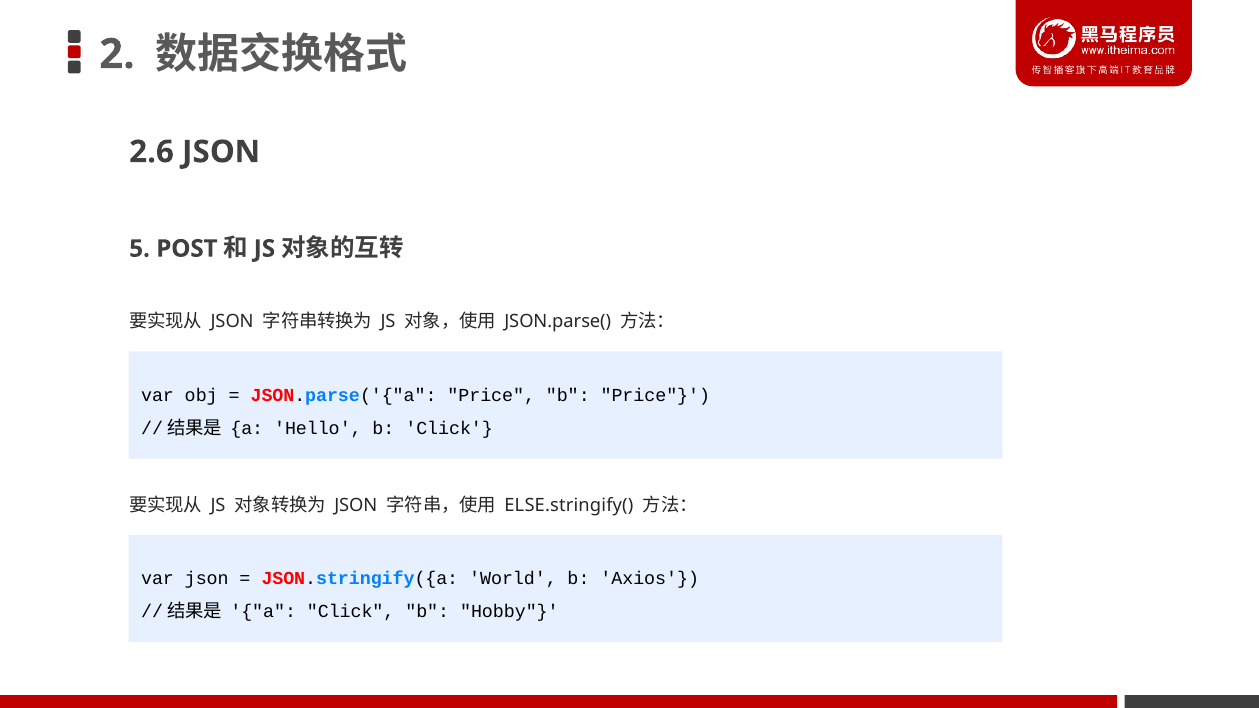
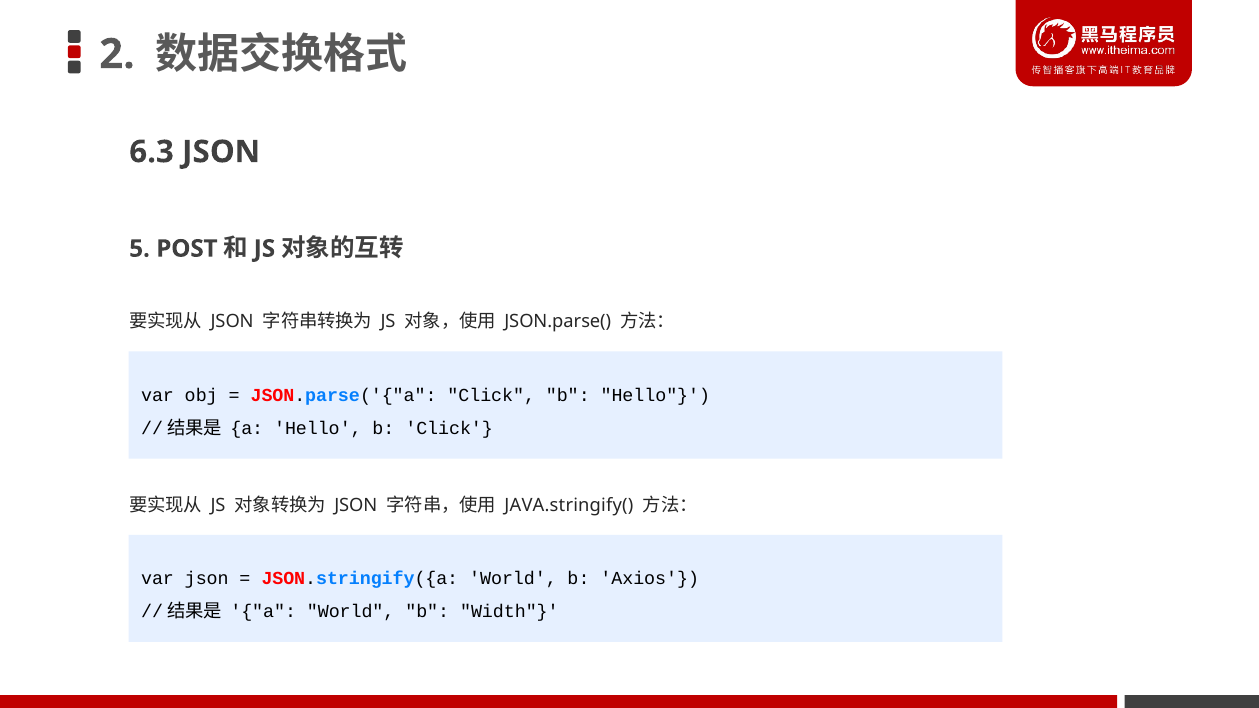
2.6: 2.6 -> 6.3 (152, 152)
JSON.parse('{"a Price: Price -> Click (491, 395)
b Price: Price -> Hello (655, 395)
ELSE.stringify(: ELSE.stringify( -> JAVA.stringify( (569, 505)
a Click: Click -> World (351, 612)
Hobby: Hobby -> Width (509, 612)
